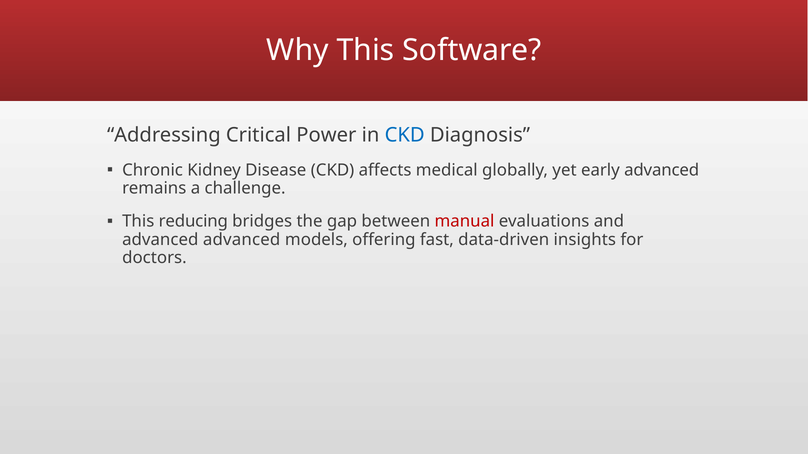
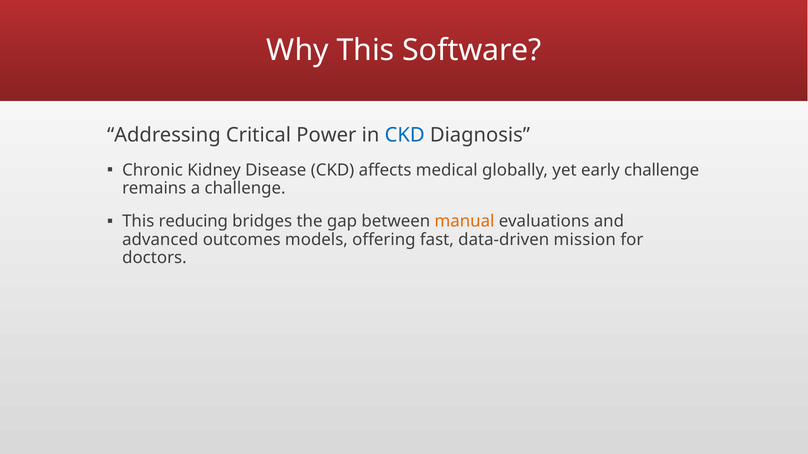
early advanced: advanced -> challenge (662, 170)
manual colour: red -> orange (465, 222)
advanced advanced: advanced -> outcomes (242, 240)
insights: insights -> mission (585, 240)
